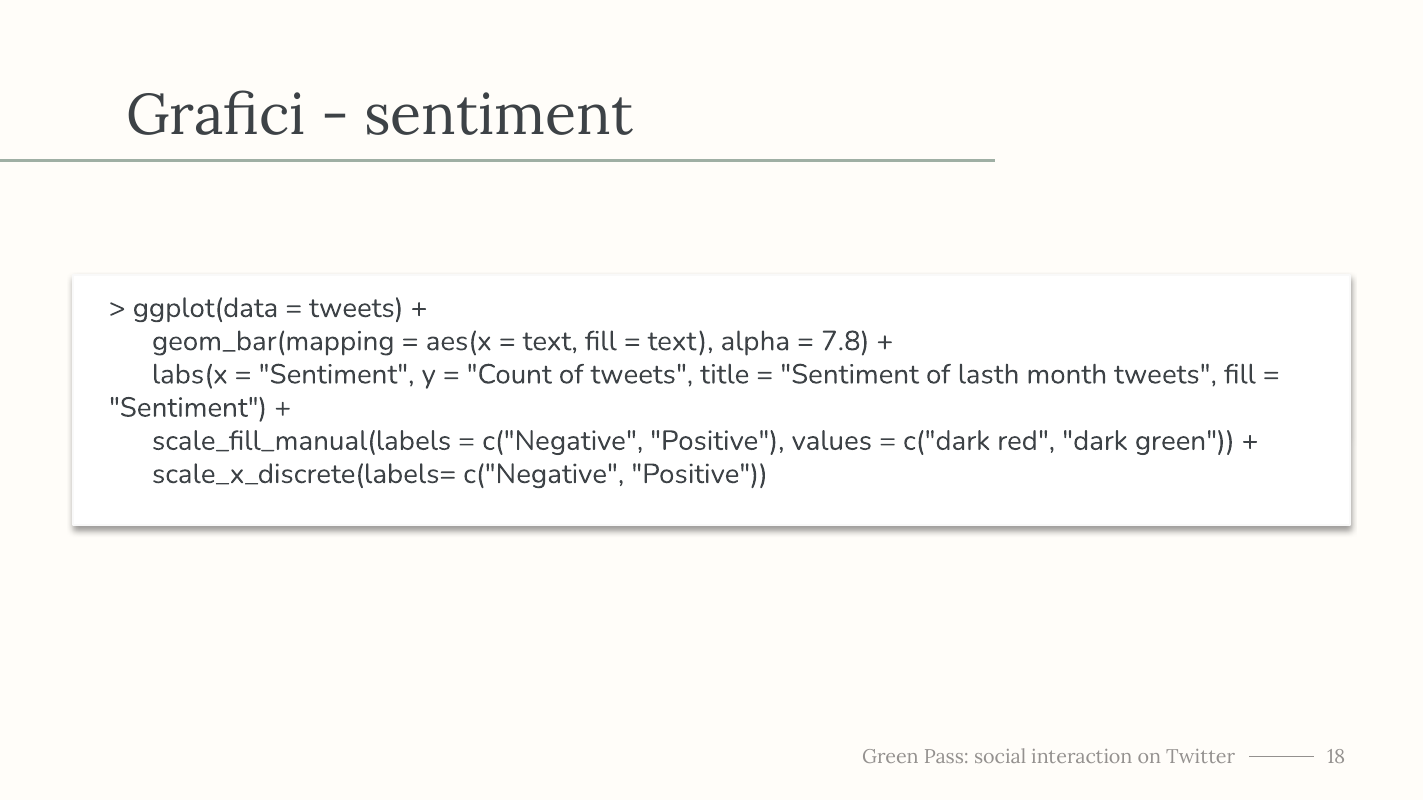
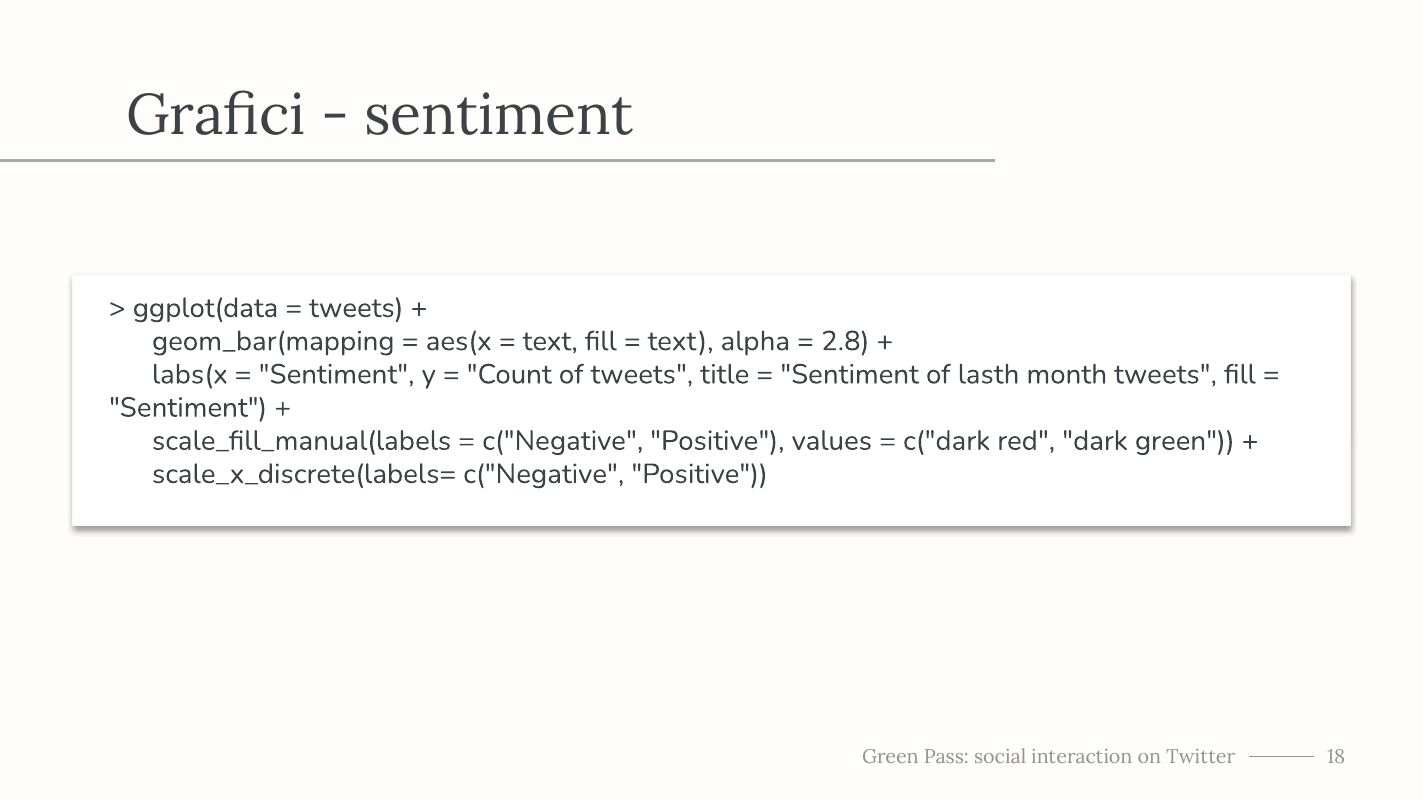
7.8: 7.8 -> 2.8 (845, 341)
